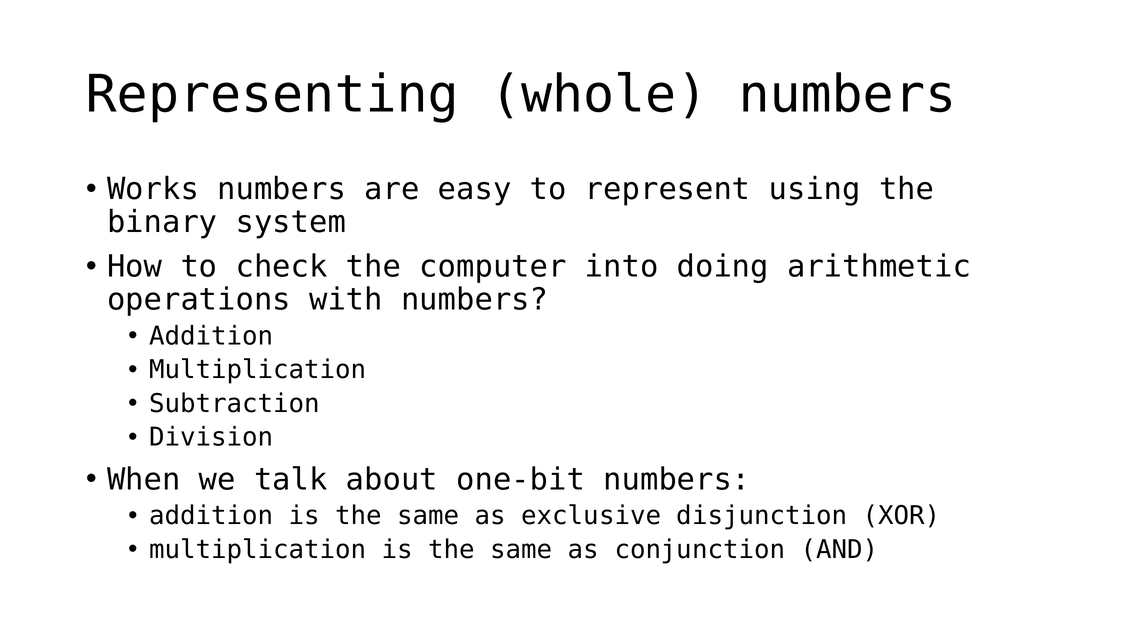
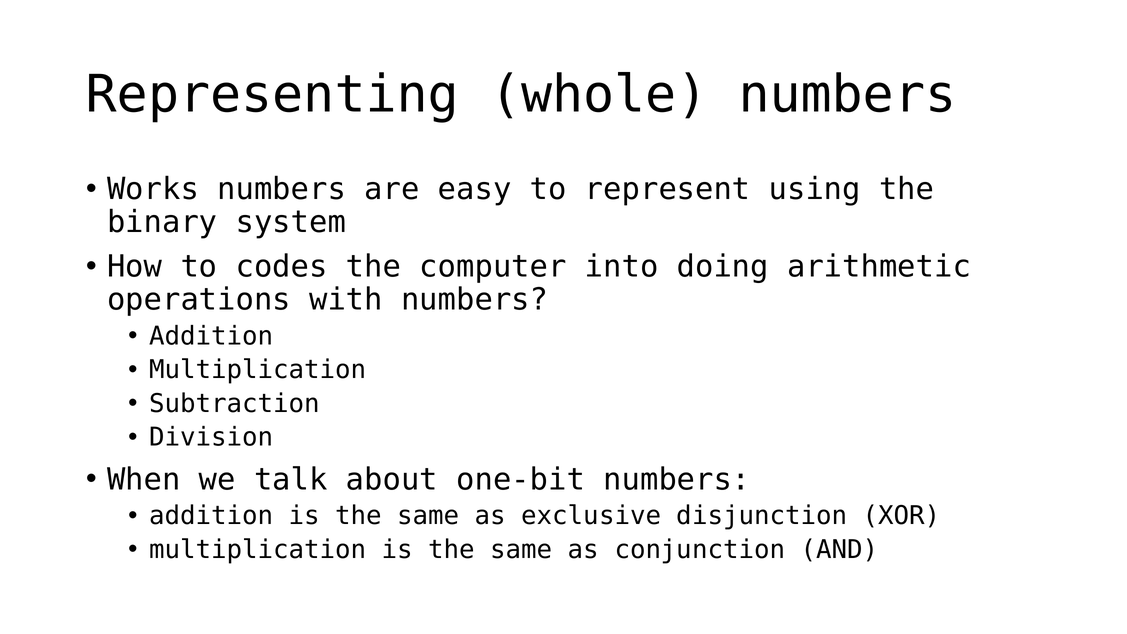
check: check -> codes (282, 267)
